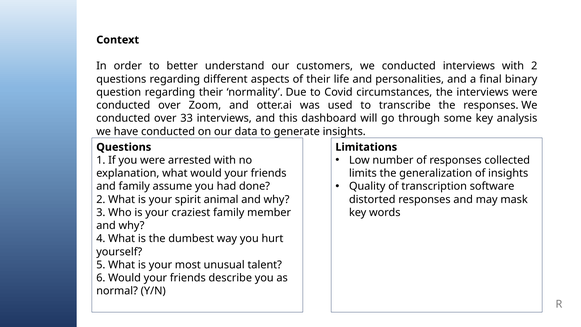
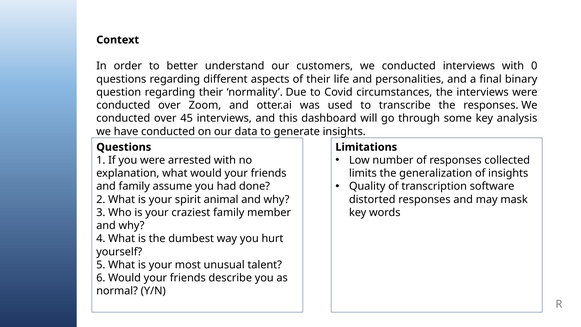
with 2: 2 -> 0 (534, 66)
33: 33 -> 45 (187, 118)
